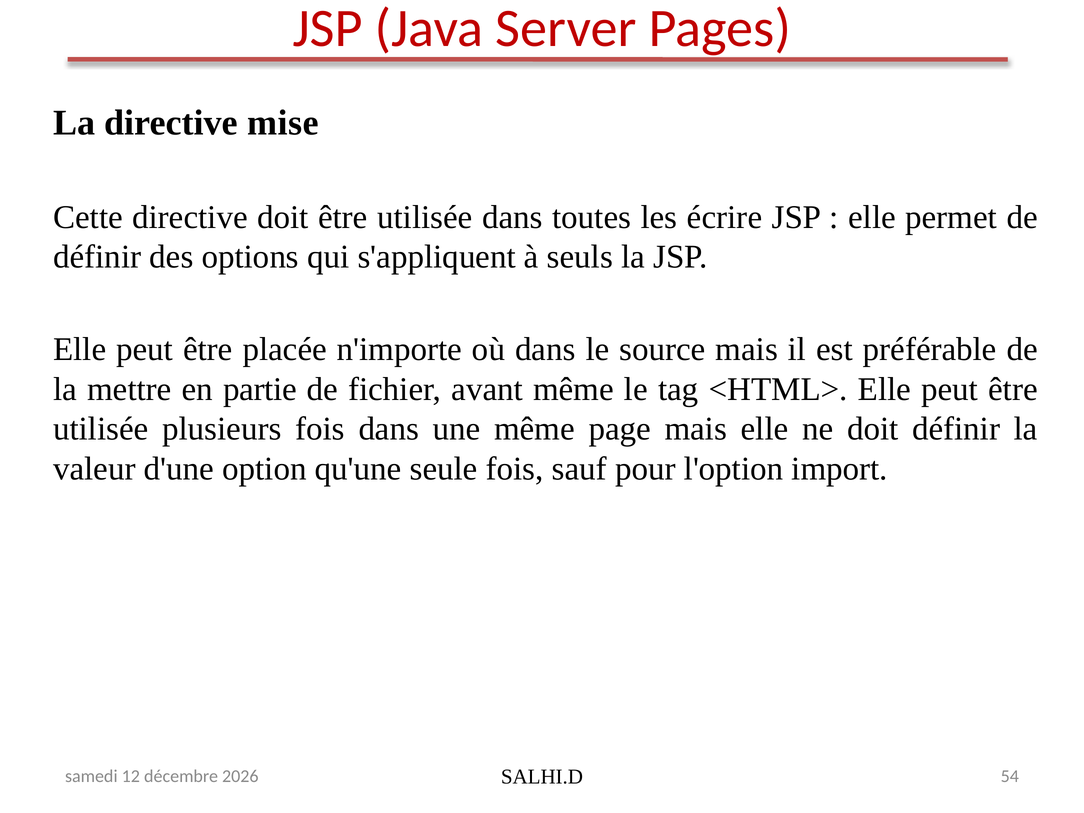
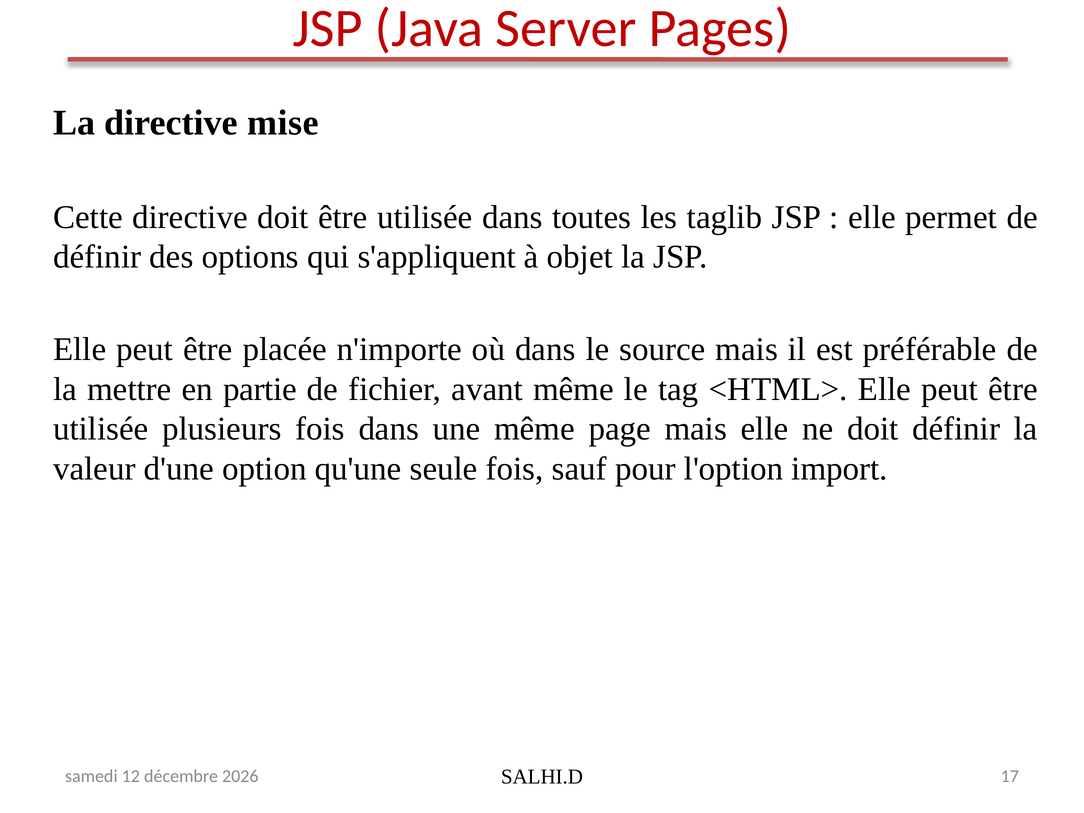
écrire: écrire -> taglib (725, 217)
seuls: seuls -> objet (580, 257)
54: 54 -> 17 (1010, 776)
